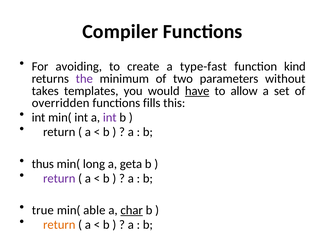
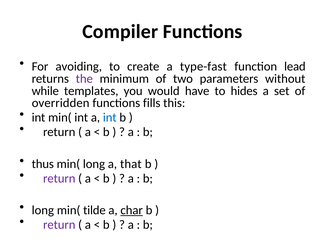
kind: kind -> lead (295, 66)
takes: takes -> while (45, 91)
have underline: present -> none (197, 91)
allow: allow -> hides (244, 91)
int colour: purple -> blue (110, 117)
geta: geta -> that (131, 164)
true: true -> long (43, 210)
able: able -> tilde (94, 210)
return colour: orange -> purple (59, 225)
